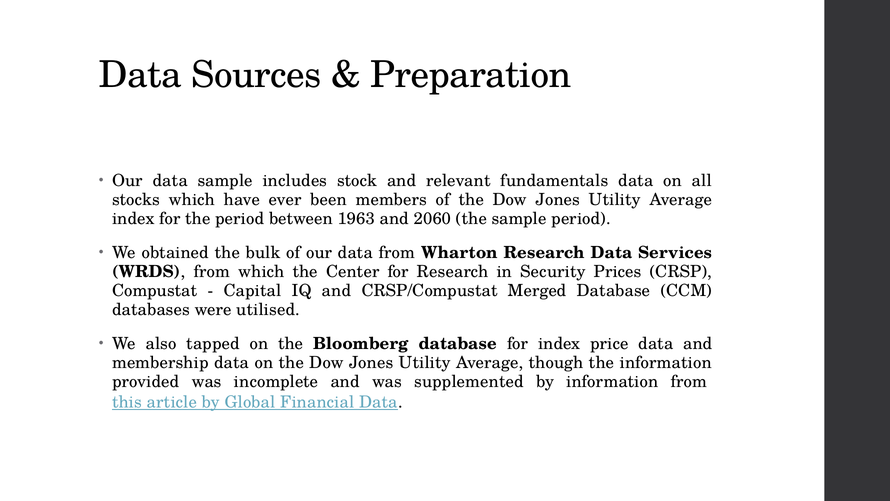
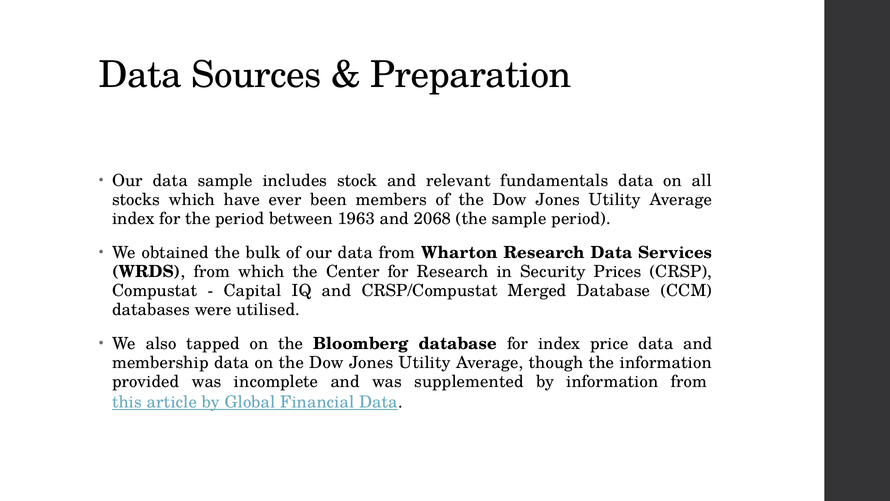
2060: 2060 -> 2068 (432, 218)
